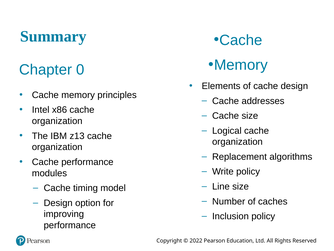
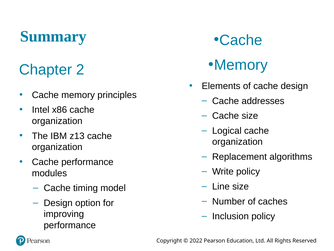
0: 0 -> 2 (80, 69)
